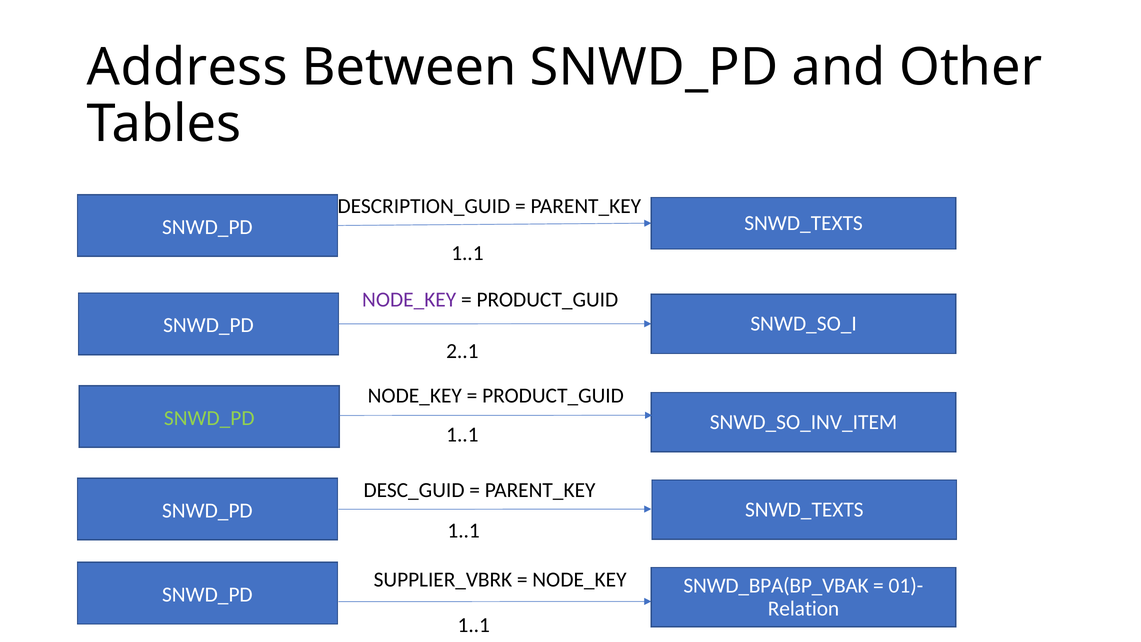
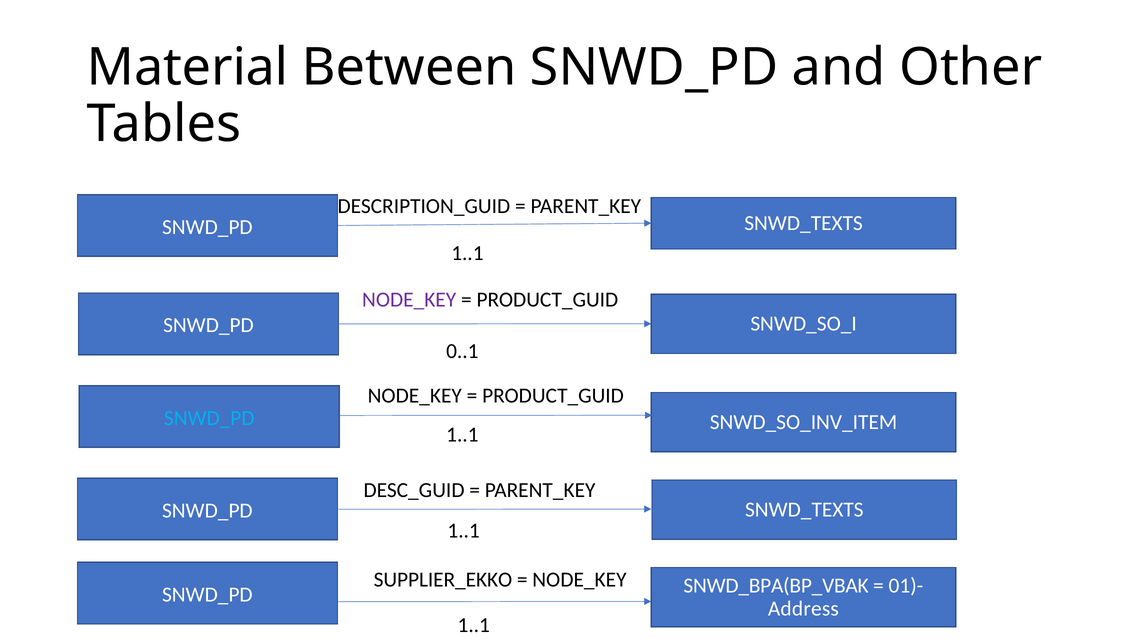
Address: Address -> Material (188, 68)
2..1: 2..1 -> 0..1 (462, 351)
SNWD_PD colour: light green -> light blue (209, 418)
SUPPLIER_VBRK: SUPPLIER_VBRK -> SUPPLIER_EKKO (443, 579)
Relation: Relation -> Address (803, 608)
